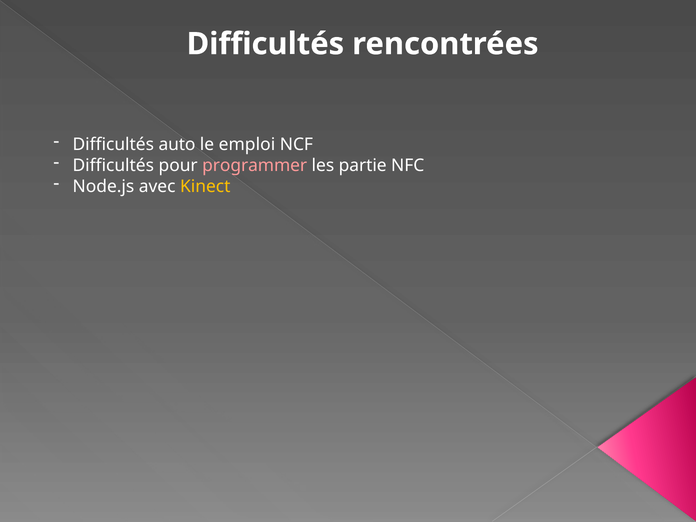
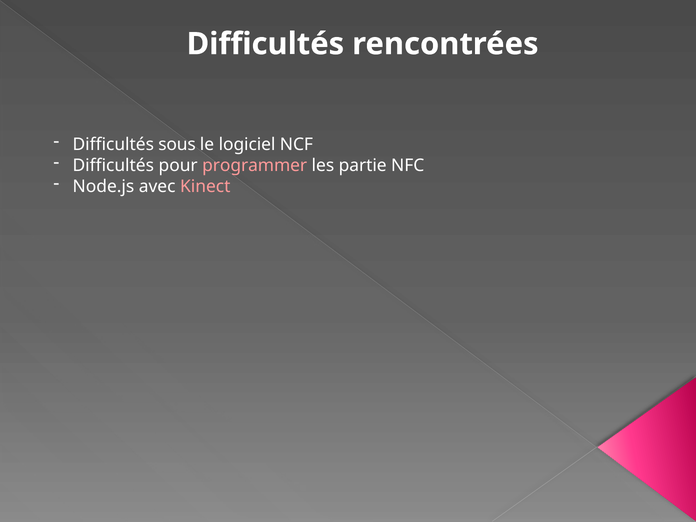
auto: auto -> sous (177, 145)
emploi: emploi -> logiciel (247, 145)
Kinect colour: yellow -> pink (205, 186)
